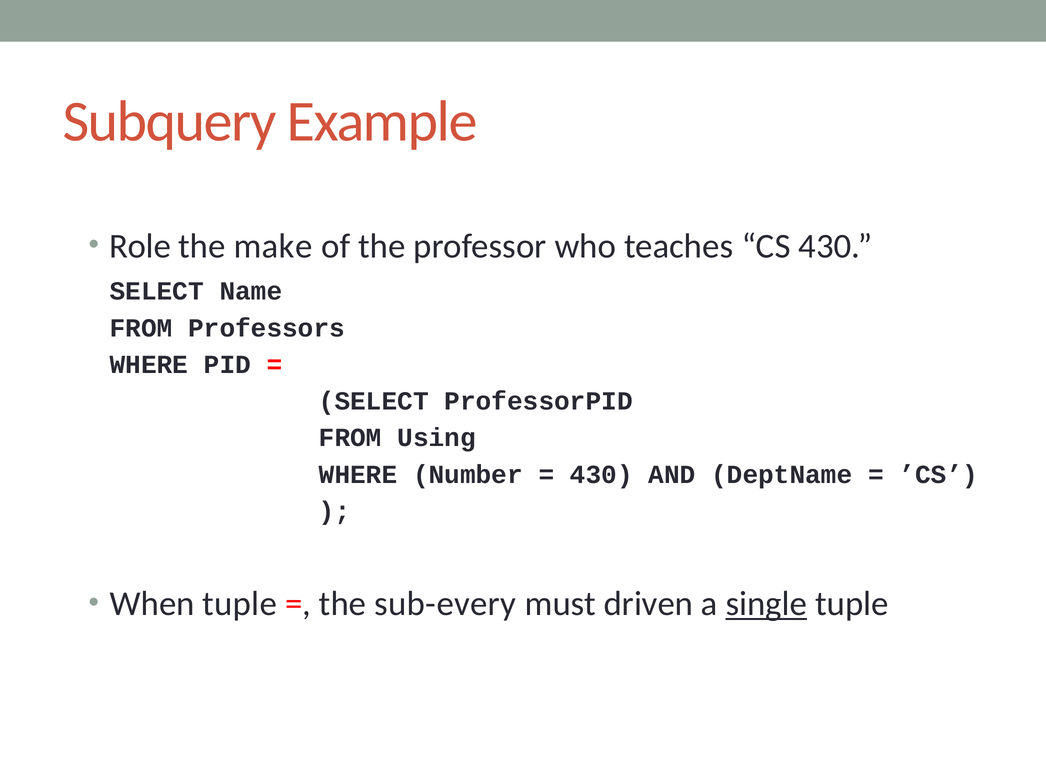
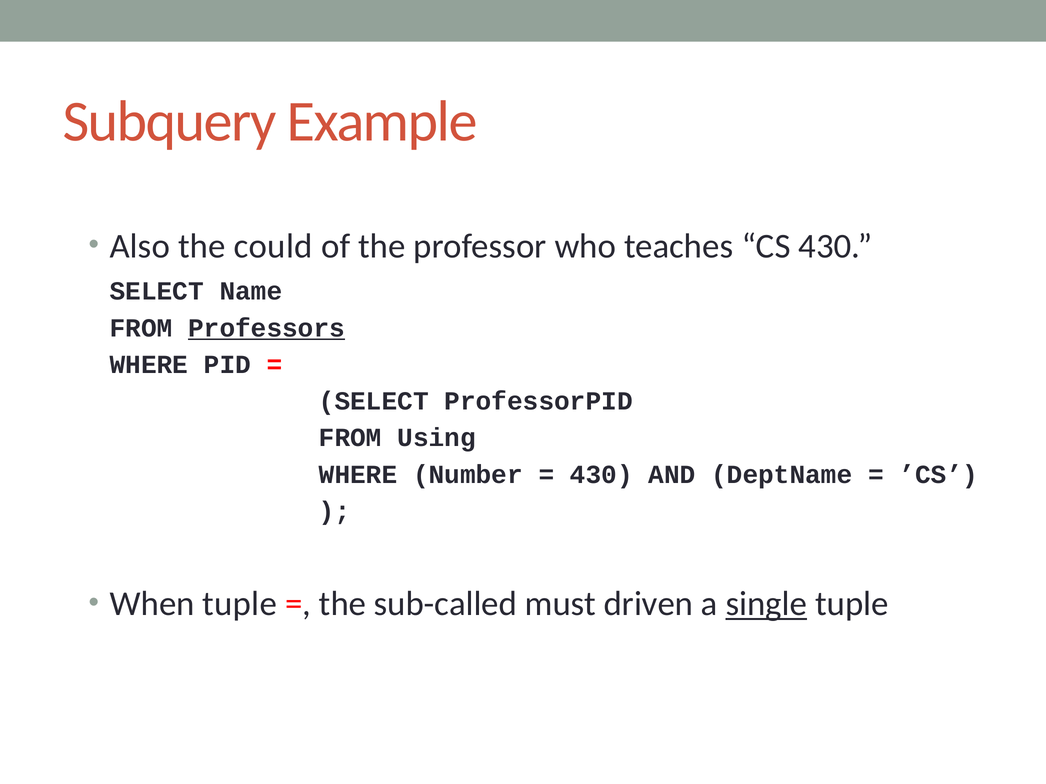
Role: Role -> Also (140, 246)
make: make -> could (273, 246)
Professors underline: none -> present (267, 328)
sub-every: sub-every -> sub-called (445, 604)
